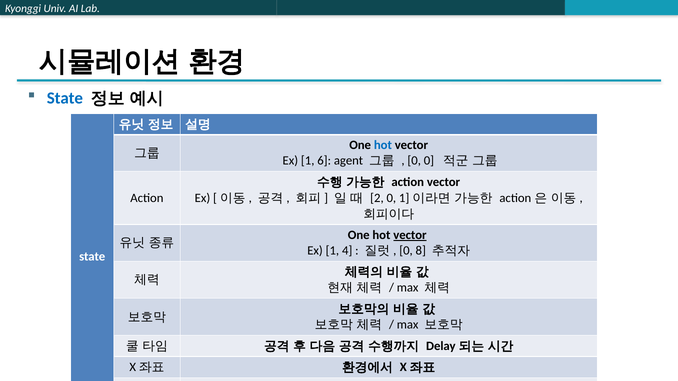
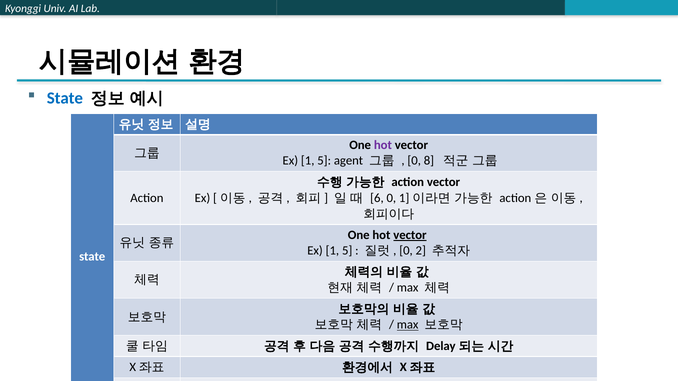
hot colour: blue -> purple (383, 145)
6: 6 -> 5 (324, 161)
0 0: 0 -> 8 (429, 161)
2: 2 -> 6 (377, 198)
4: 4 -> 5 (347, 251)
8: 8 -> 2 (421, 251)
max underline: none -> present (408, 325)
